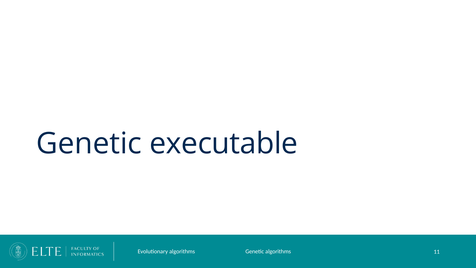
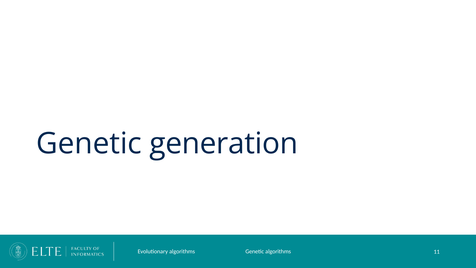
executable: executable -> generation (224, 144)
